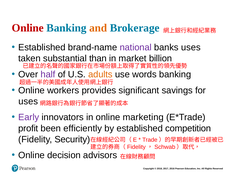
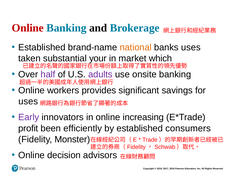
and colour: orange -> black (98, 28)
national colour: purple -> orange (136, 47)
than: than -> your (98, 58)
billion: billion -> which (160, 58)
adults colour: orange -> purple (100, 74)
words: words -> onsite (144, 74)
marketing: marketing -> increasing (143, 117)
competition: competition -> consumers (188, 128)
Security: Security -> Monster (72, 139)
